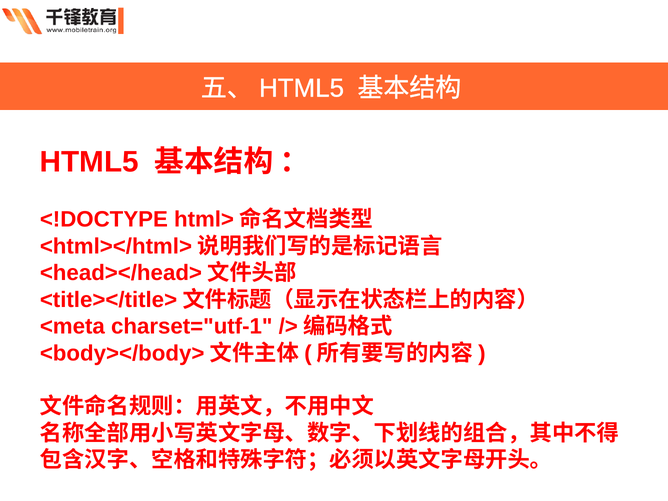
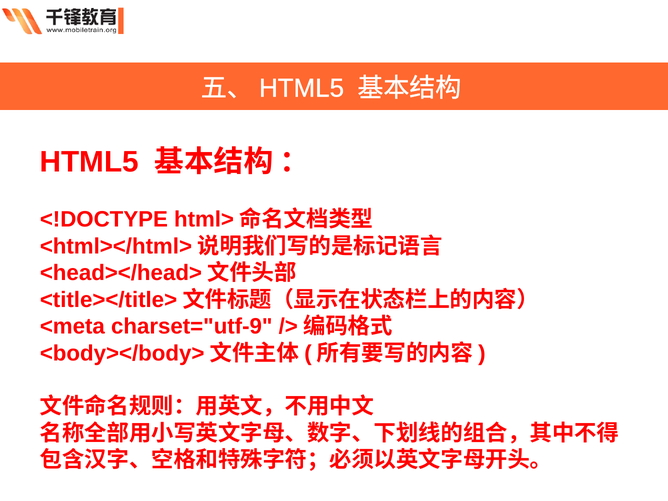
charset="utf-1: charset="utf-1 -> charset="utf-9 (192, 326)
